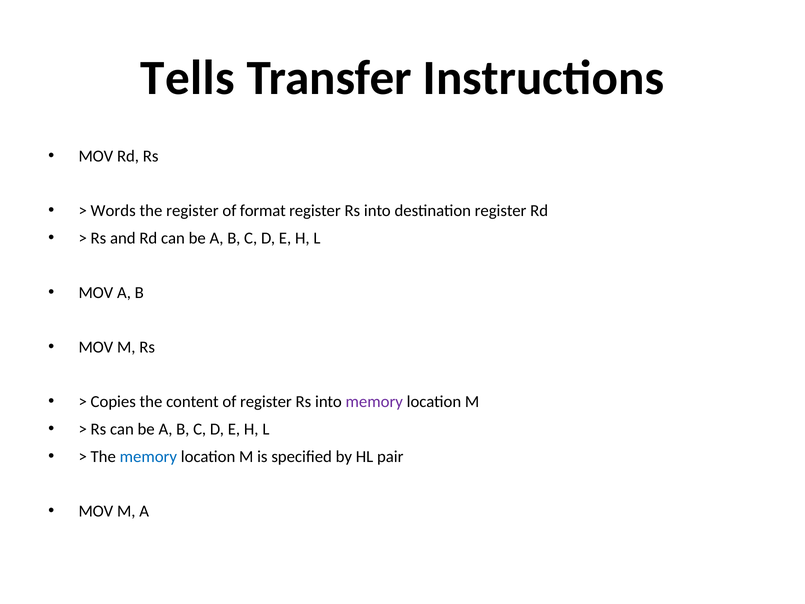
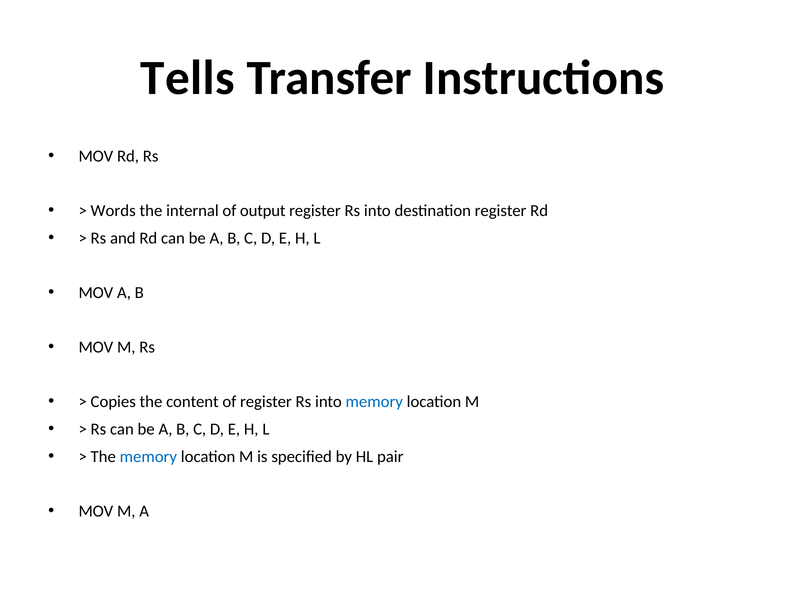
the register: register -> internal (192, 211)
format: format -> output (263, 211)
memory colour: purple -> blue (374, 402)
